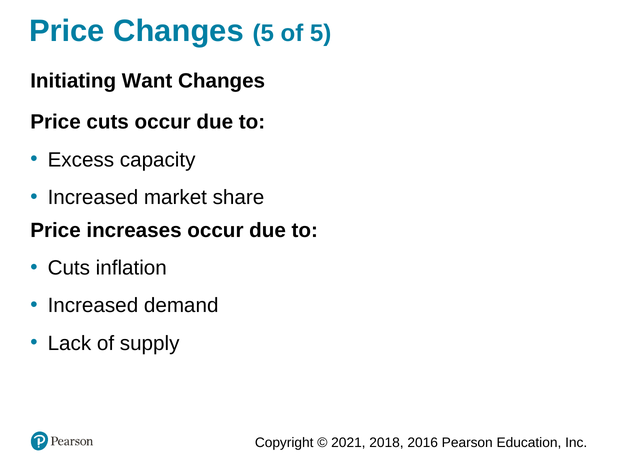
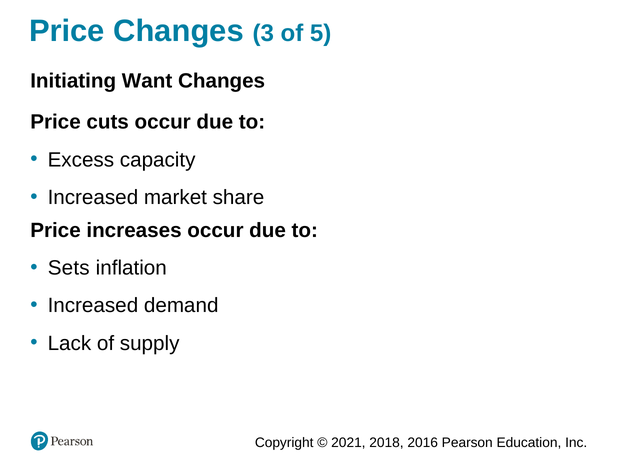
Changes 5: 5 -> 3 (263, 33)
Cuts: Cuts -> Sets (69, 268)
